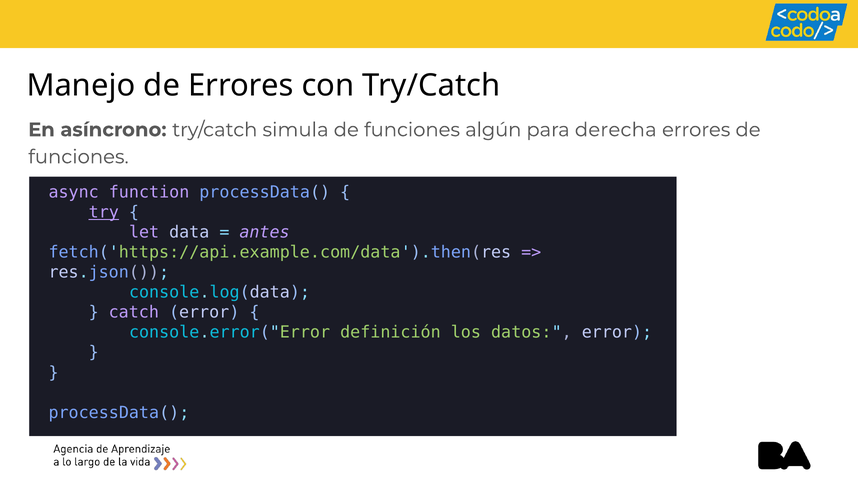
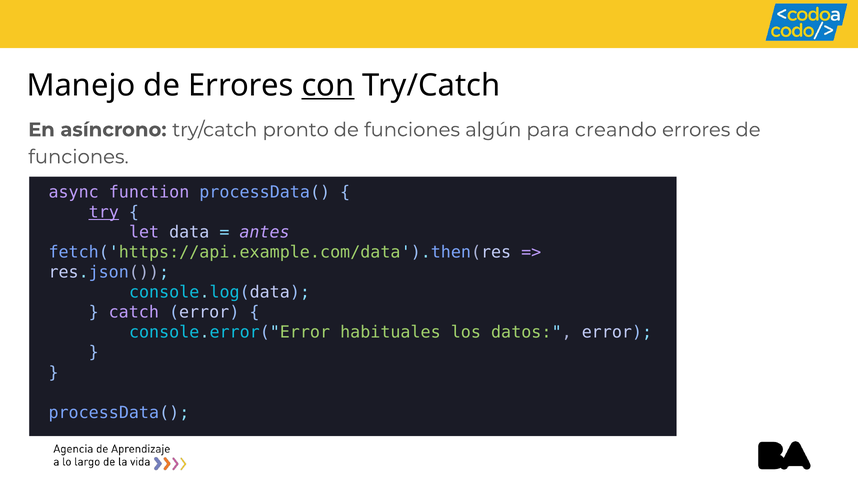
con underline: none -> present (328, 85)
simula: simula -> pronto (296, 130)
derecha: derecha -> creando (616, 130)
definición: definición -> habituales (390, 332)
